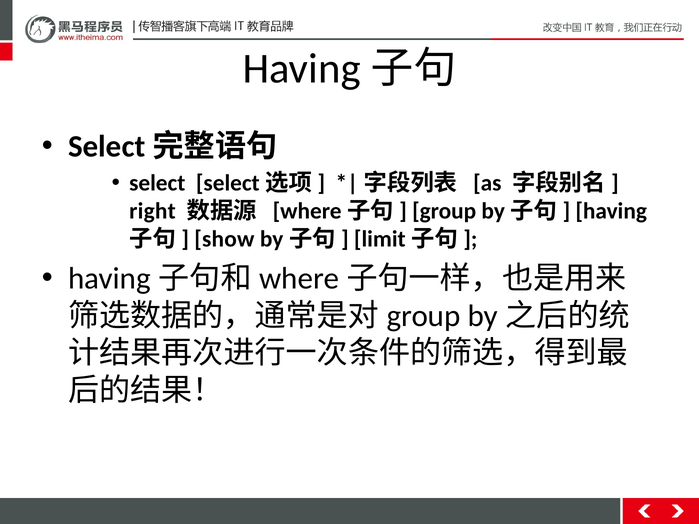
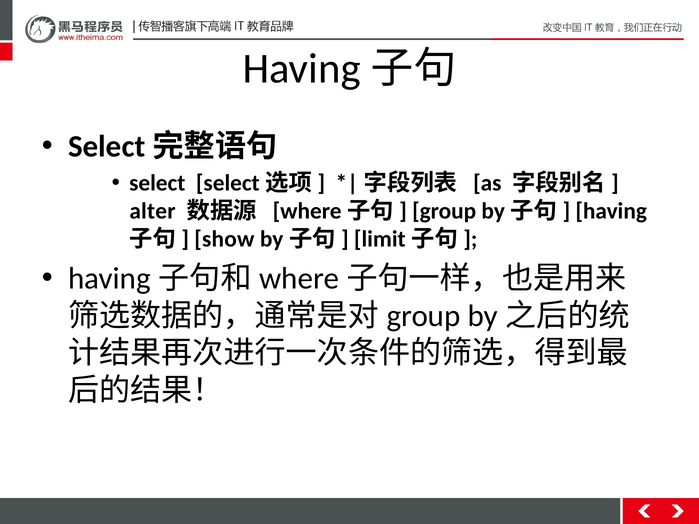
right: right -> alter (152, 211)
